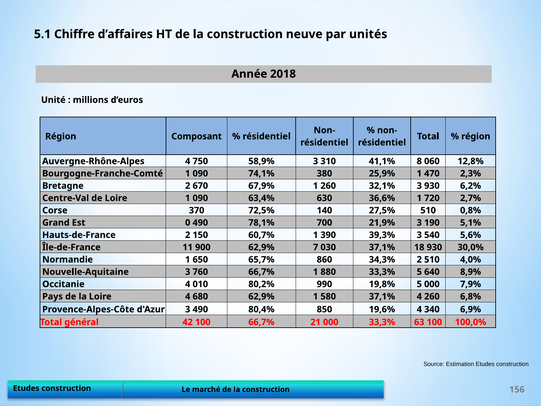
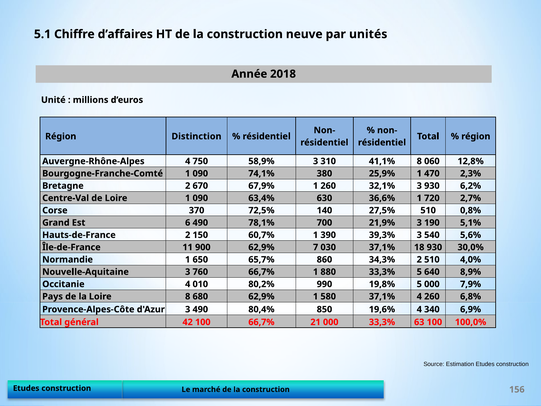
Composant: Composant -> Distinction (196, 136)
0: 0 -> 6 (188, 223)
Loire 4: 4 -> 8 (188, 296)
